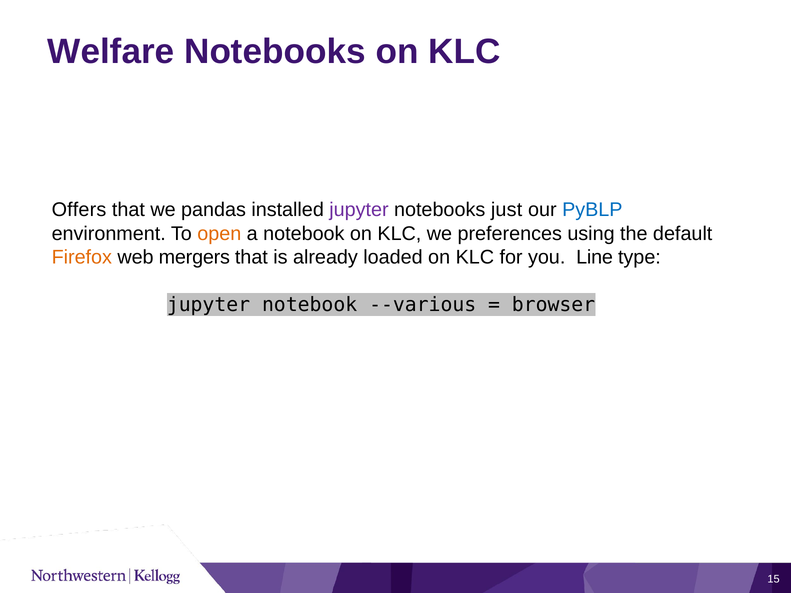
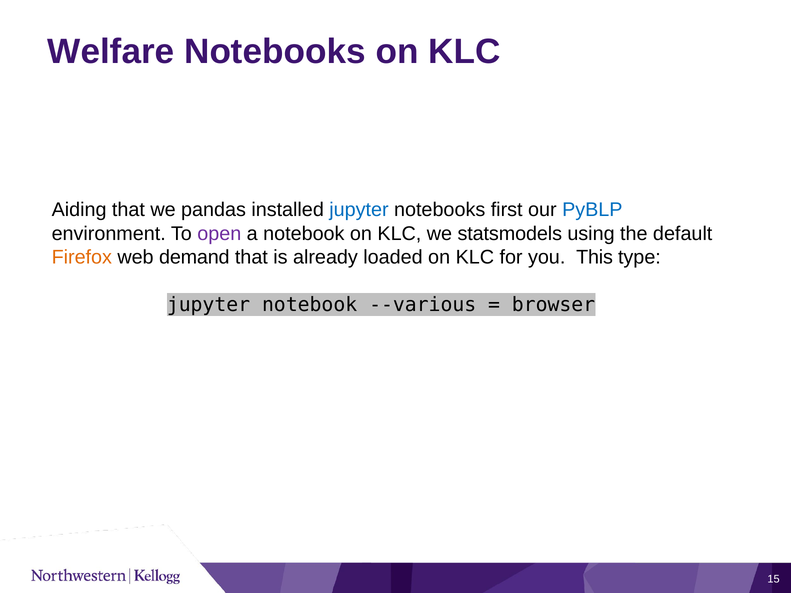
Offers: Offers -> Aiding (79, 210)
jupyter colour: purple -> blue (359, 210)
just: just -> first (507, 210)
open colour: orange -> purple (219, 234)
preferences: preferences -> statsmodels (510, 234)
mergers: mergers -> demand (194, 257)
Line: Line -> This (595, 257)
